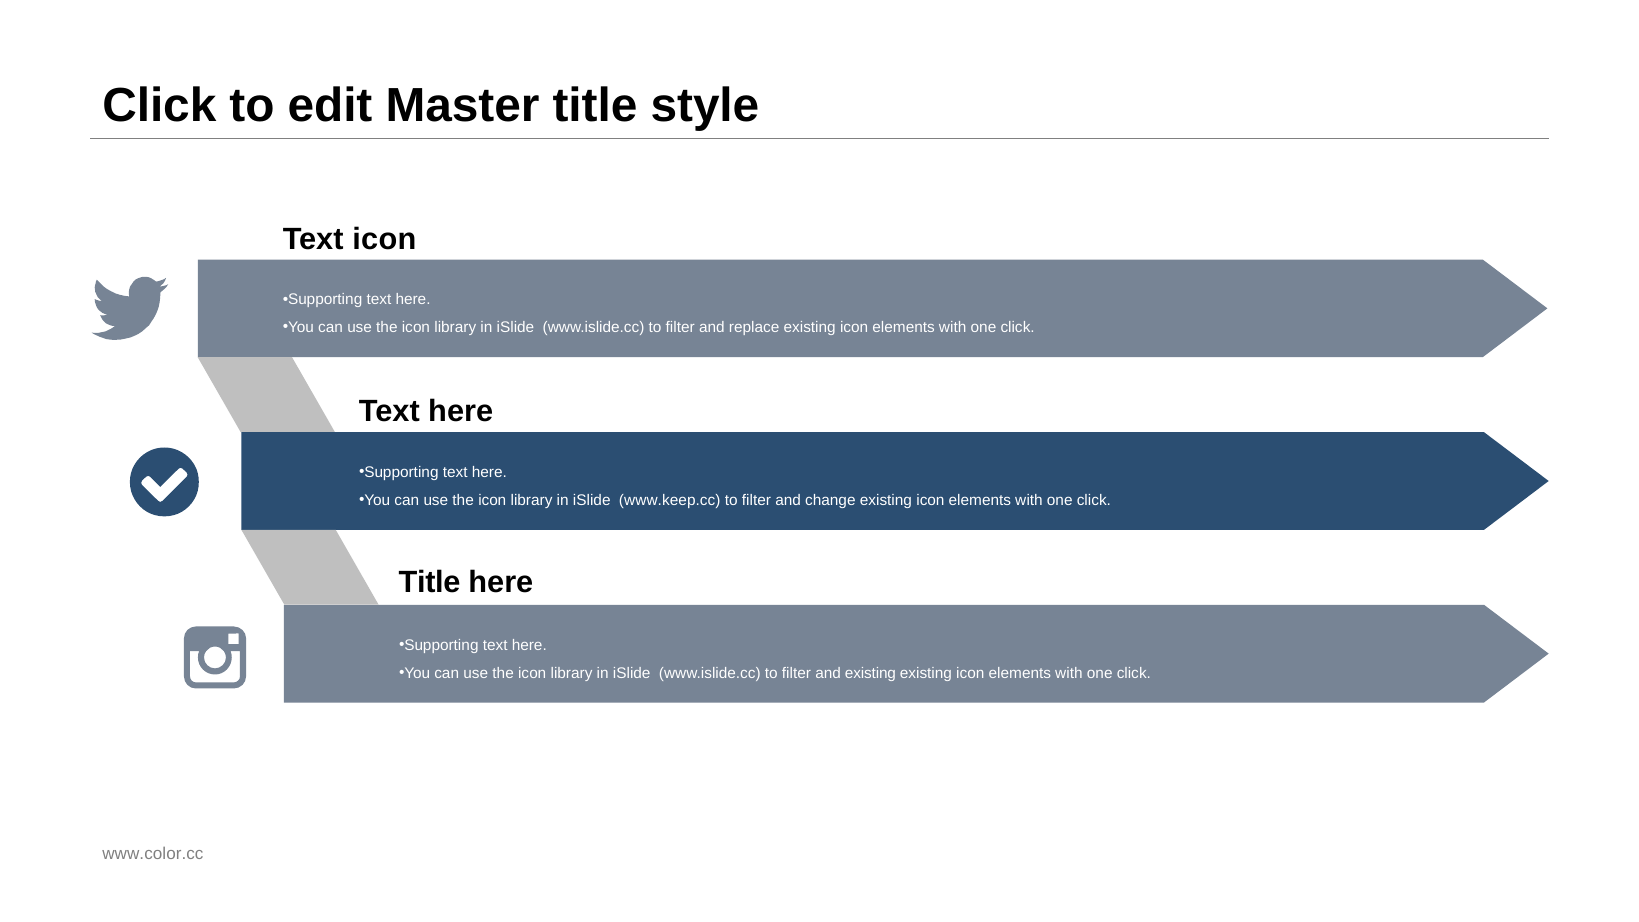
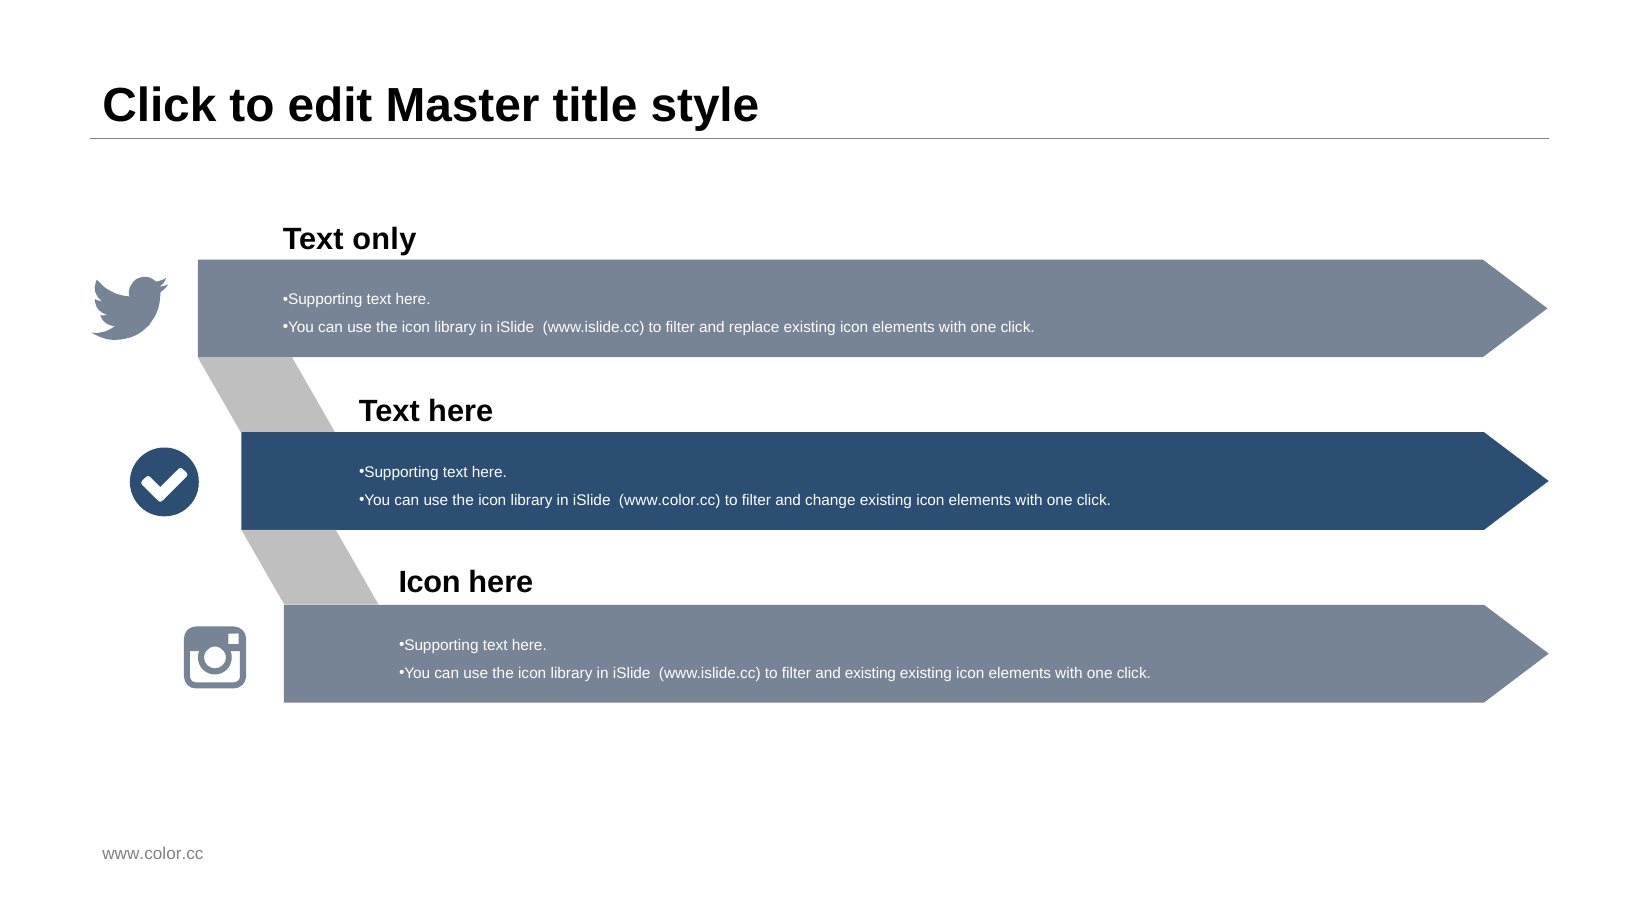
Text icon: icon -> only (384, 240)
iSlide www.keep.cc: www.keep.cc -> www.color.cc (670, 500)
Title: Title -> Icon (430, 583)
